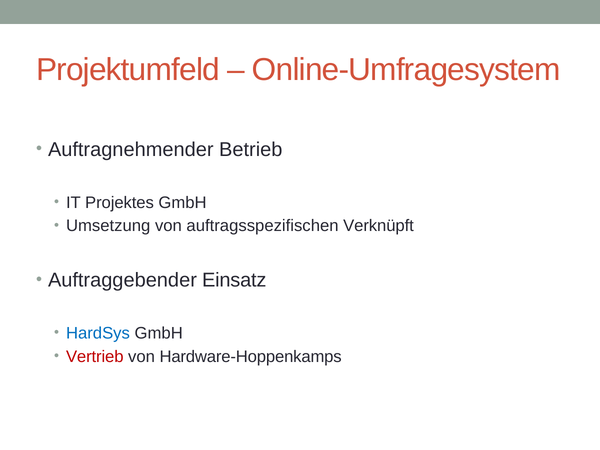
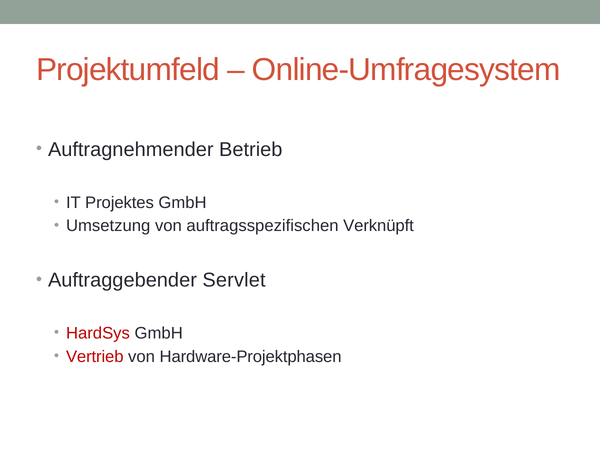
Einsatz: Einsatz -> Servlet (234, 280)
HardSys colour: blue -> red (98, 333)
Hardware-Hoppenkamps: Hardware-Hoppenkamps -> Hardware-Projektphasen (251, 357)
